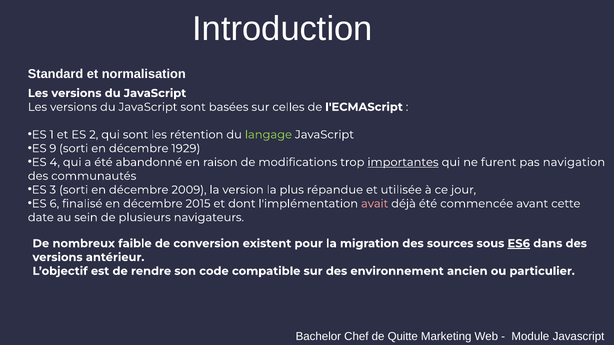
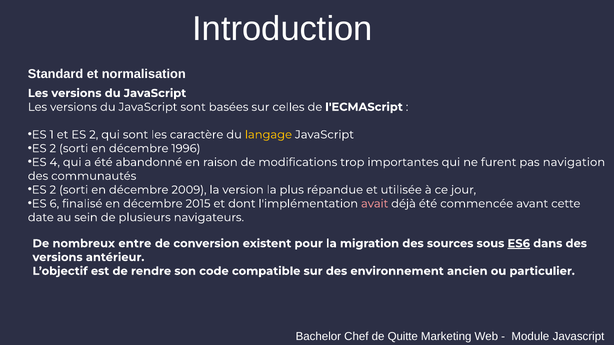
rétention: rétention -> caractère (197, 135)
langage colour: light green -> yellow (268, 135)
9: 9 -> 2 (53, 149)
1929: 1929 -> 1996 (186, 149)
importantes underline: present -> none (403, 162)
3: 3 -> 2 (53, 190)
faible: faible -> entre (135, 244)
